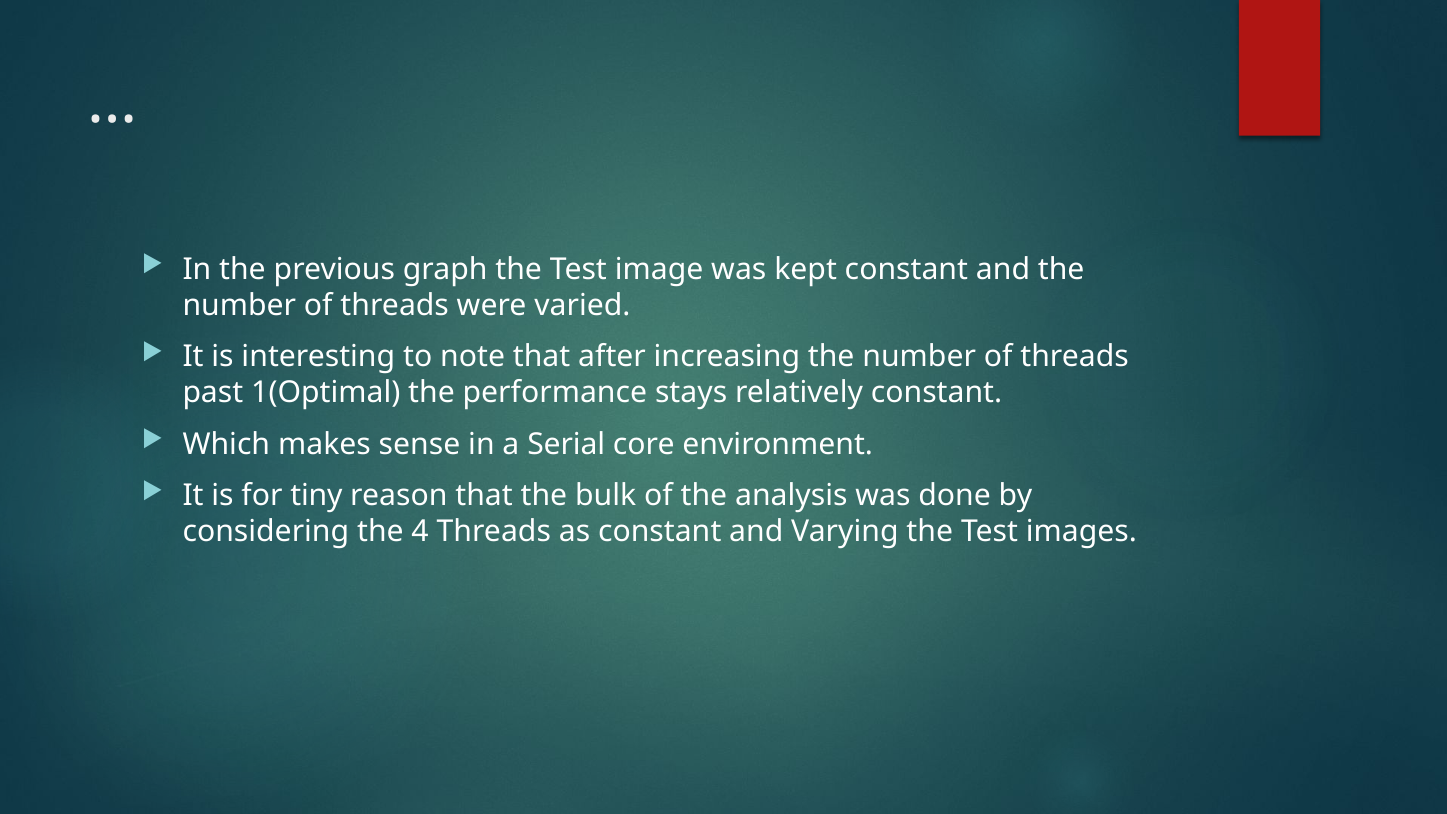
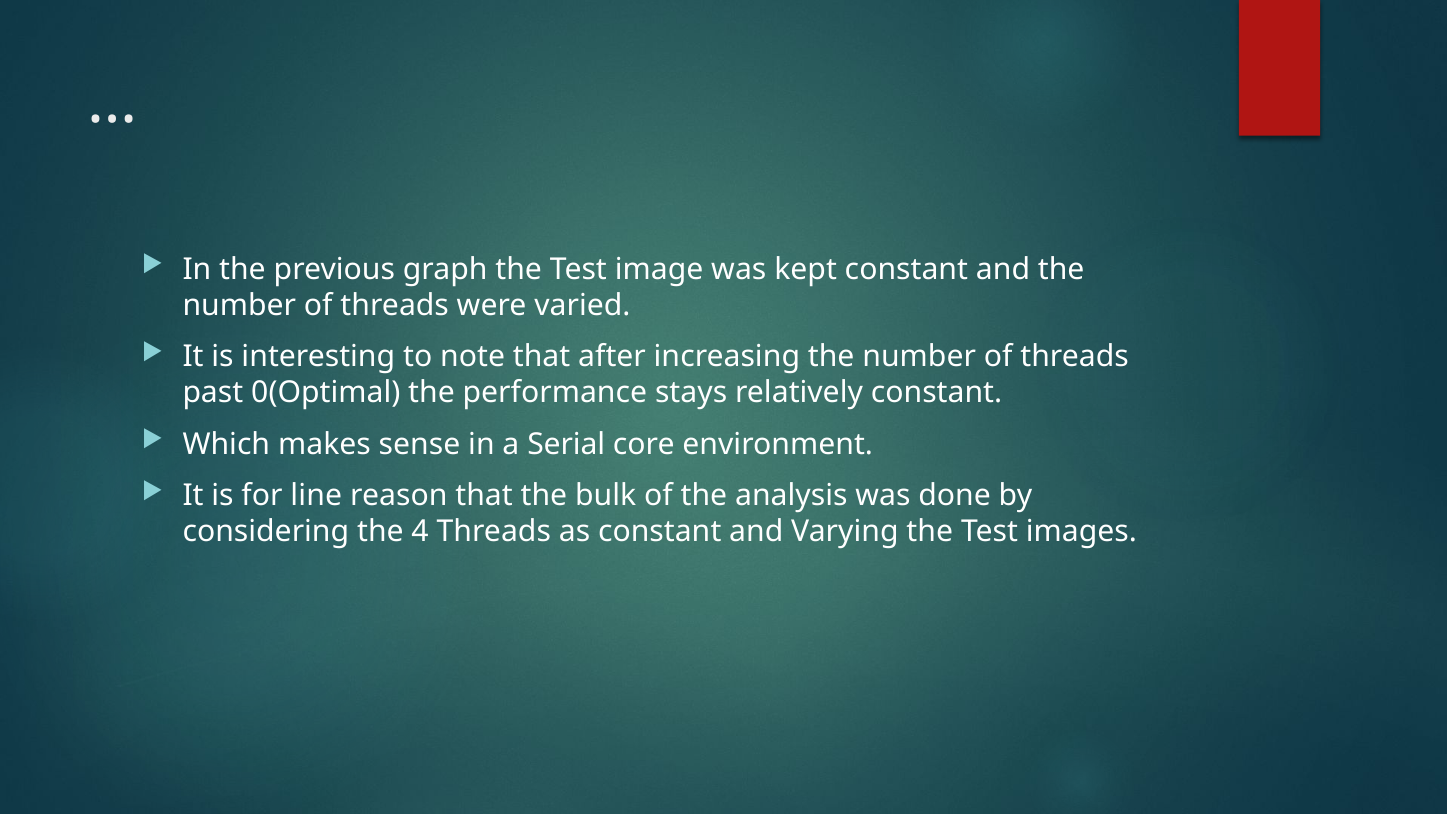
1(Optimal: 1(Optimal -> 0(Optimal (326, 393)
tiny: tiny -> line (316, 495)
